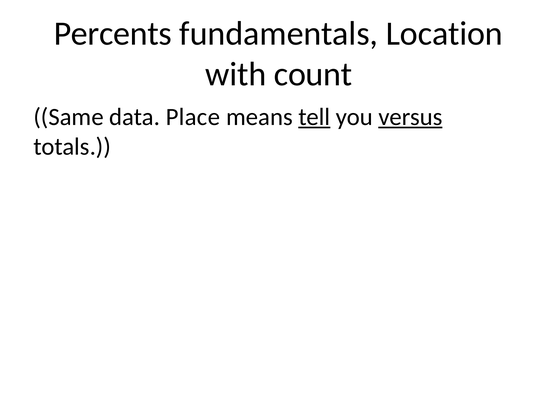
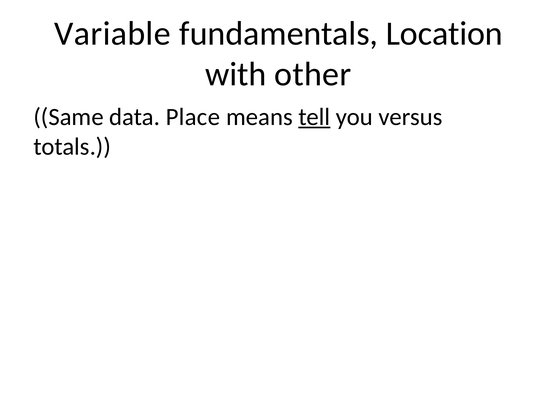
Percents: Percents -> Variable (112, 34)
count: count -> other (313, 74)
versus underline: present -> none (410, 117)
